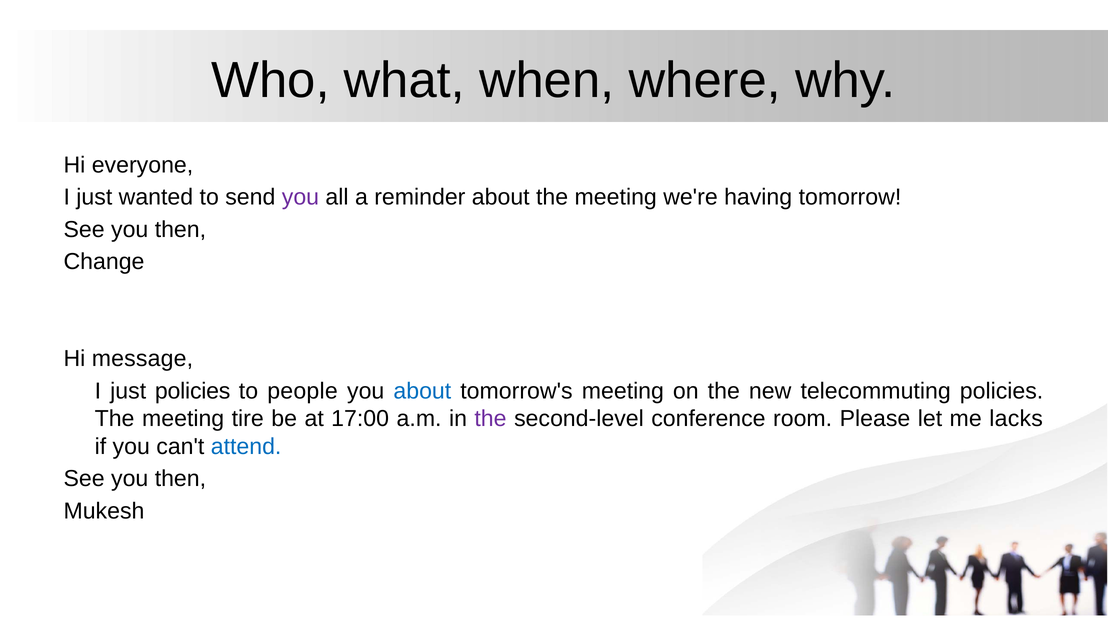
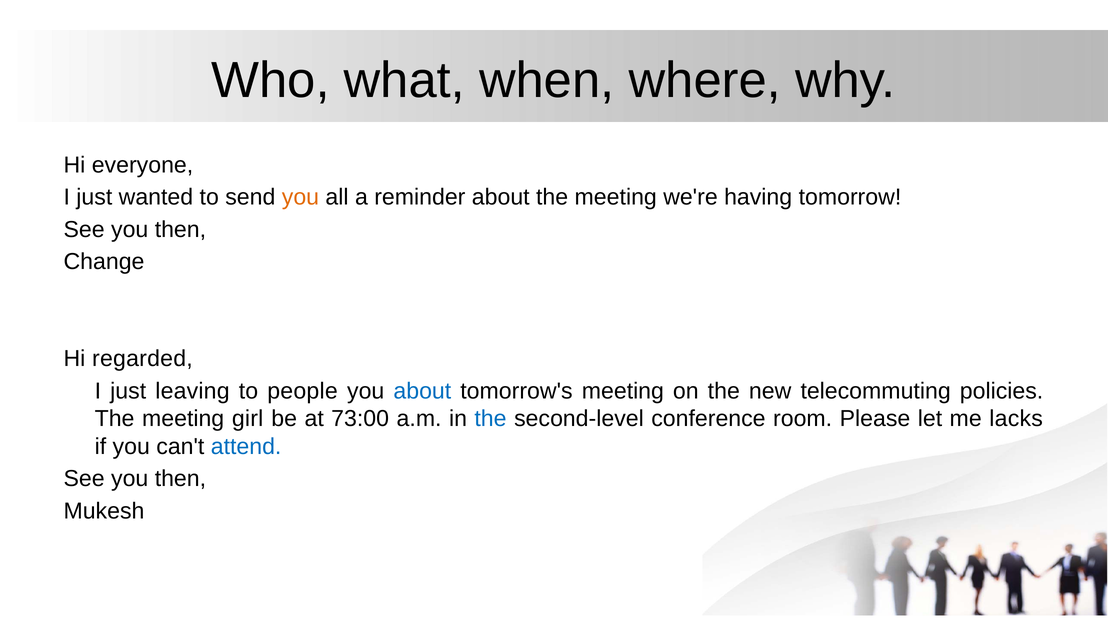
you colour: purple -> orange (300, 197)
message: message -> regarded (142, 359)
just policies: policies -> leaving (192, 391)
tire: tire -> girl (248, 419)
17:00: 17:00 -> 73:00 (360, 419)
the colour: purple -> blue (491, 419)
